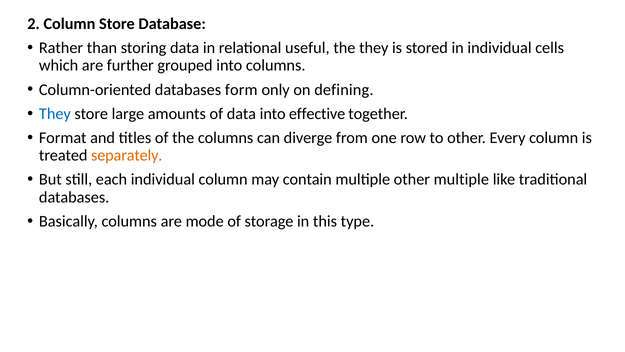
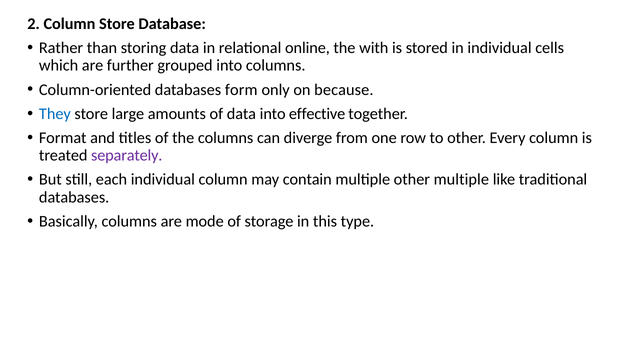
useful: useful -> online (307, 48)
the they: they -> with (374, 48)
defining: defining -> because (344, 90)
separately colour: orange -> purple (127, 155)
